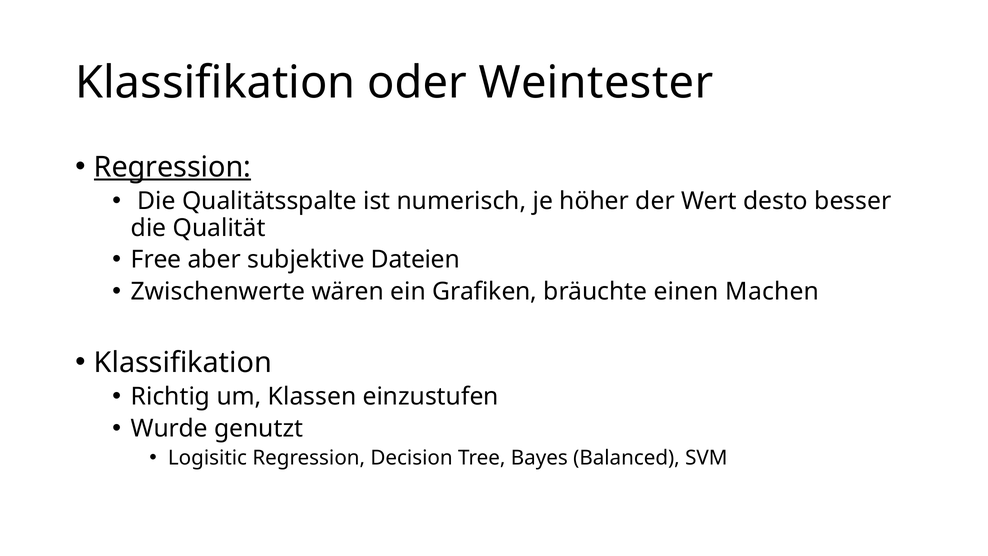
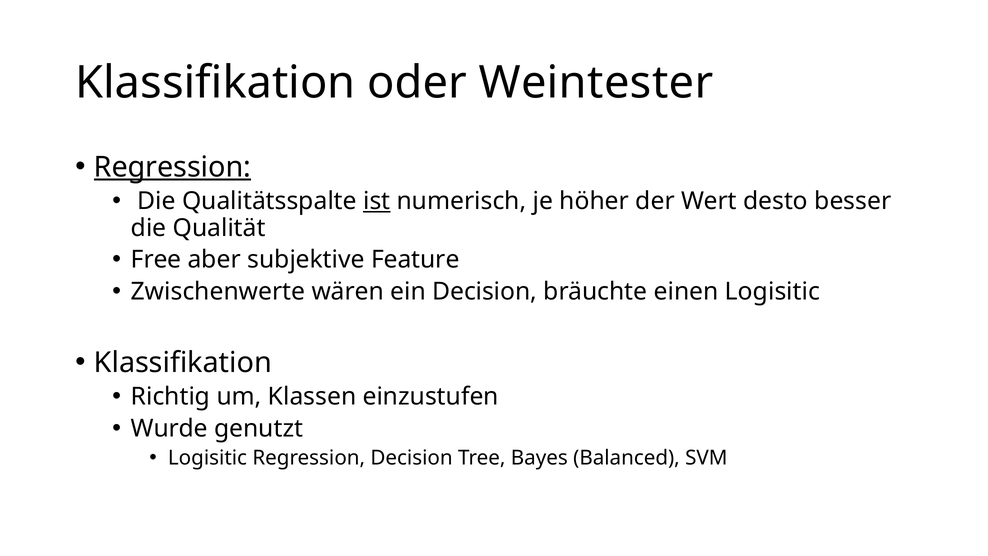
ist underline: none -> present (377, 201)
Dateien: Dateien -> Feature (415, 260)
ein Grafiken: Grafiken -> Decision (485, 291)
einen Machen: Machen -> Logisitic (772, 291)
